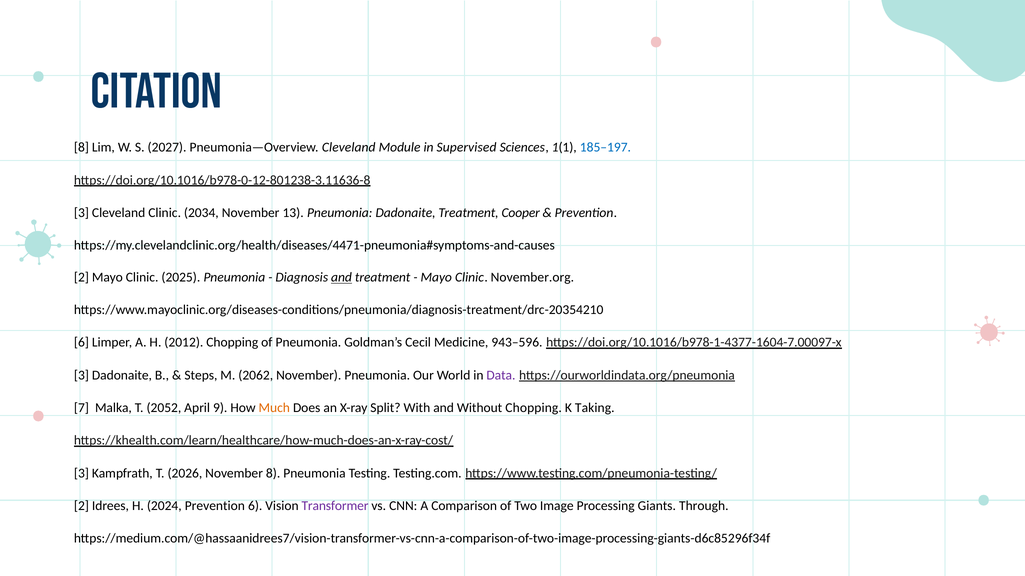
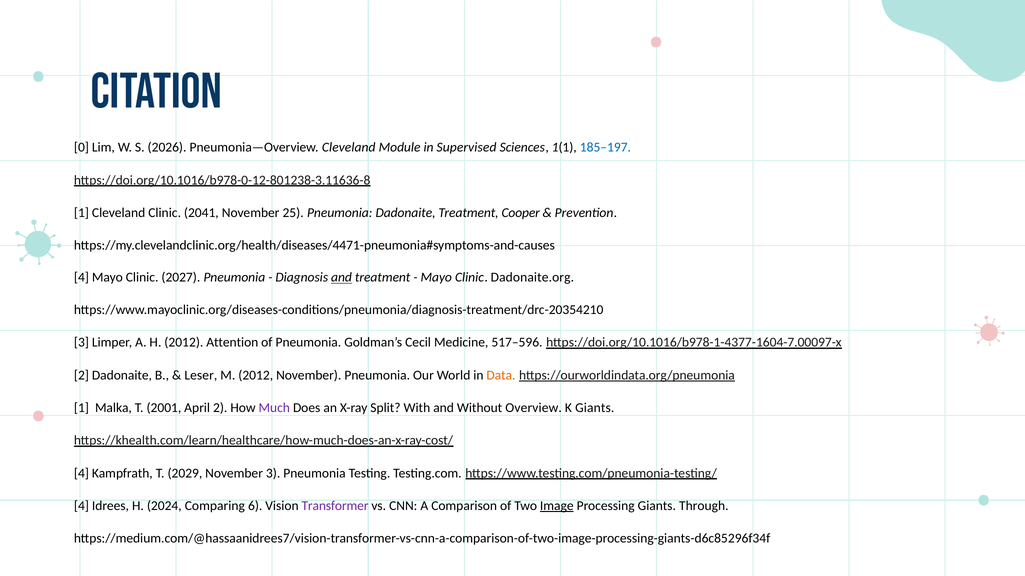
8: 8 -> 0 (81, 148)
2027: 2027 -> 2026 (167, 148)
3: 3 -> 1 (81, 213)
2034: 2034 -> 2041 (201, 213)
13: 13 -> 25 (293, 213)
2: 2 -> 4 (81, 278)
2025: 2025 -> 2027 (181, 278)
November.org: November.org -> Dadonaite.org (532, 278)
6: 6 -> 3 (81, 343)
2012 Chopping: Chopping -> Attention (232, 343)
943–596: 943–596 -> 517–596 (517, 343)
3: 3 -> 2 (81, 376)
Steps: Steps -> Leser (201, 376)
M 2062: 2062 -> 2012 (256, 376)
Data colour: purple -> orange (501, 376)
7: 7 -> 1 (81, 408)
2052: 2052 -> 2001 (164, 408)
April 9: 9 -> 2 (220, 408)
Much colour: orange -> purple (274, 408)
Without Chopping: Chopping -> Overview (534, 408)
K Taking: Taking -> Giants (595, 408)
3: 3 -> 4 (81, 474)
2026: 2026 -> 2029 (185, 474)
November 8: 8 -> 3 (273, 474)
2: 2 -> 4 (81, 506)
2024 Prevention: Prevention -> Comparing (215, 506)
Image underline: none -> present (557, 506)
